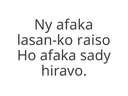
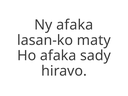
raiso: raiso -> maty (94, 40)
